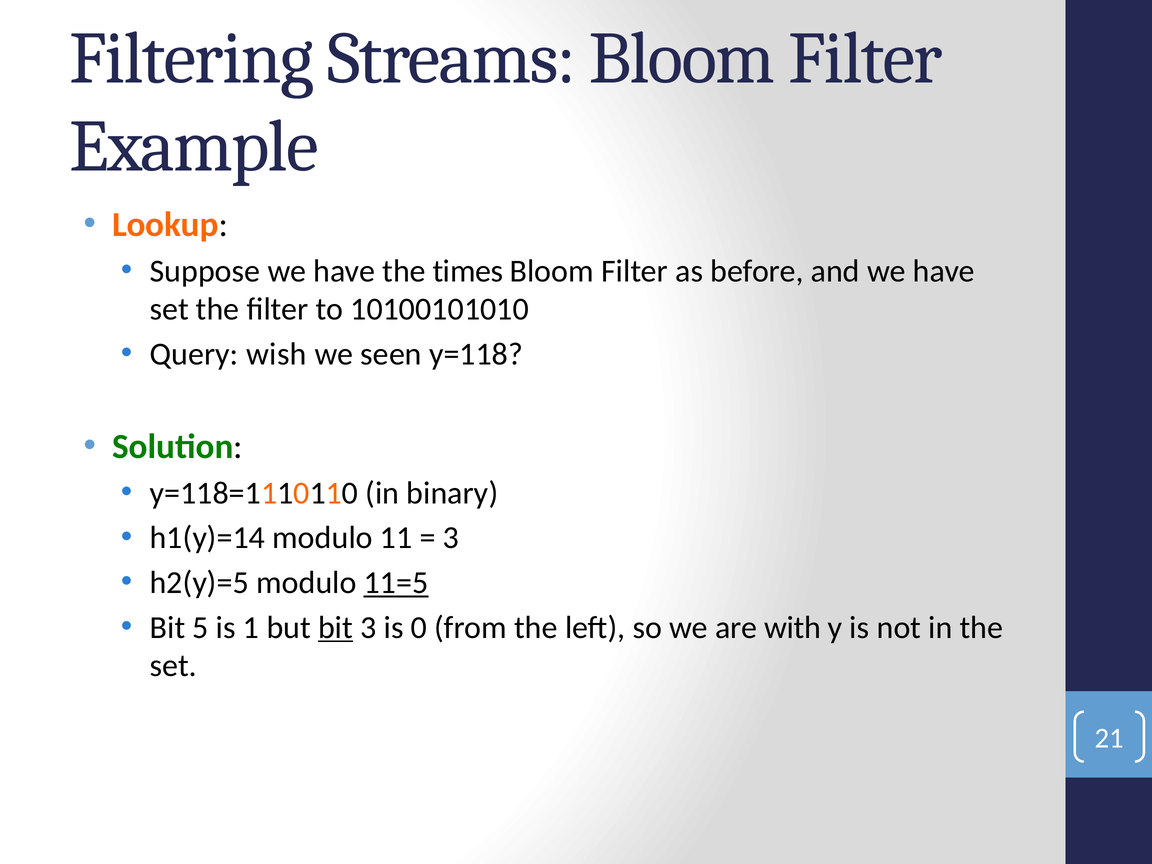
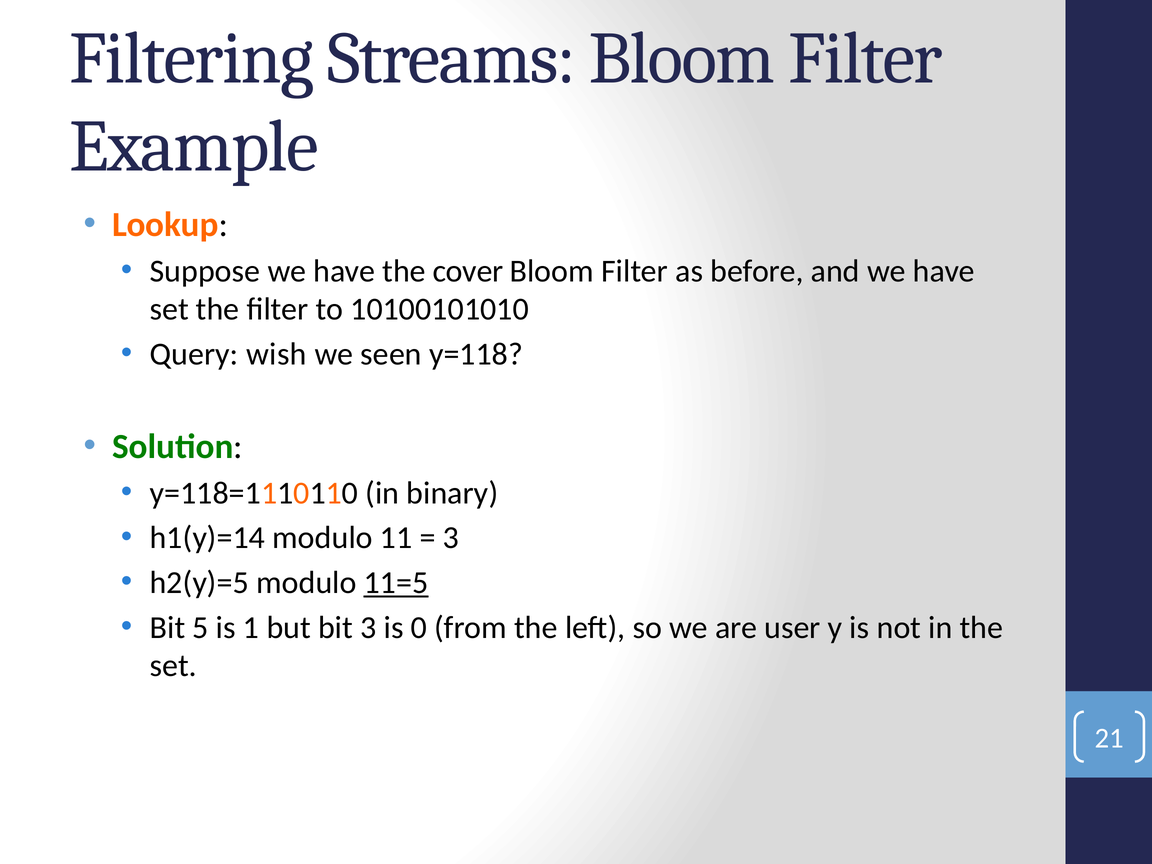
times: times -> cover (468, 271)
bit underline: present -> none (336, 627)
with: with -> user (792, 627)
